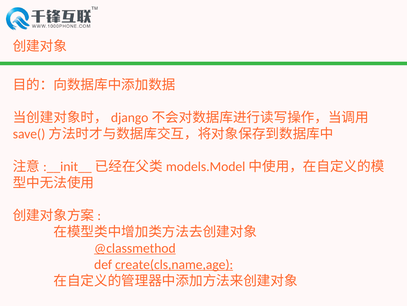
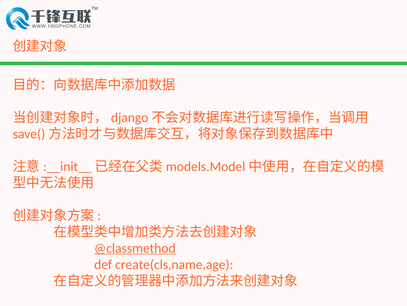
create(cls,name,age underline: present -> none (174, 264)
